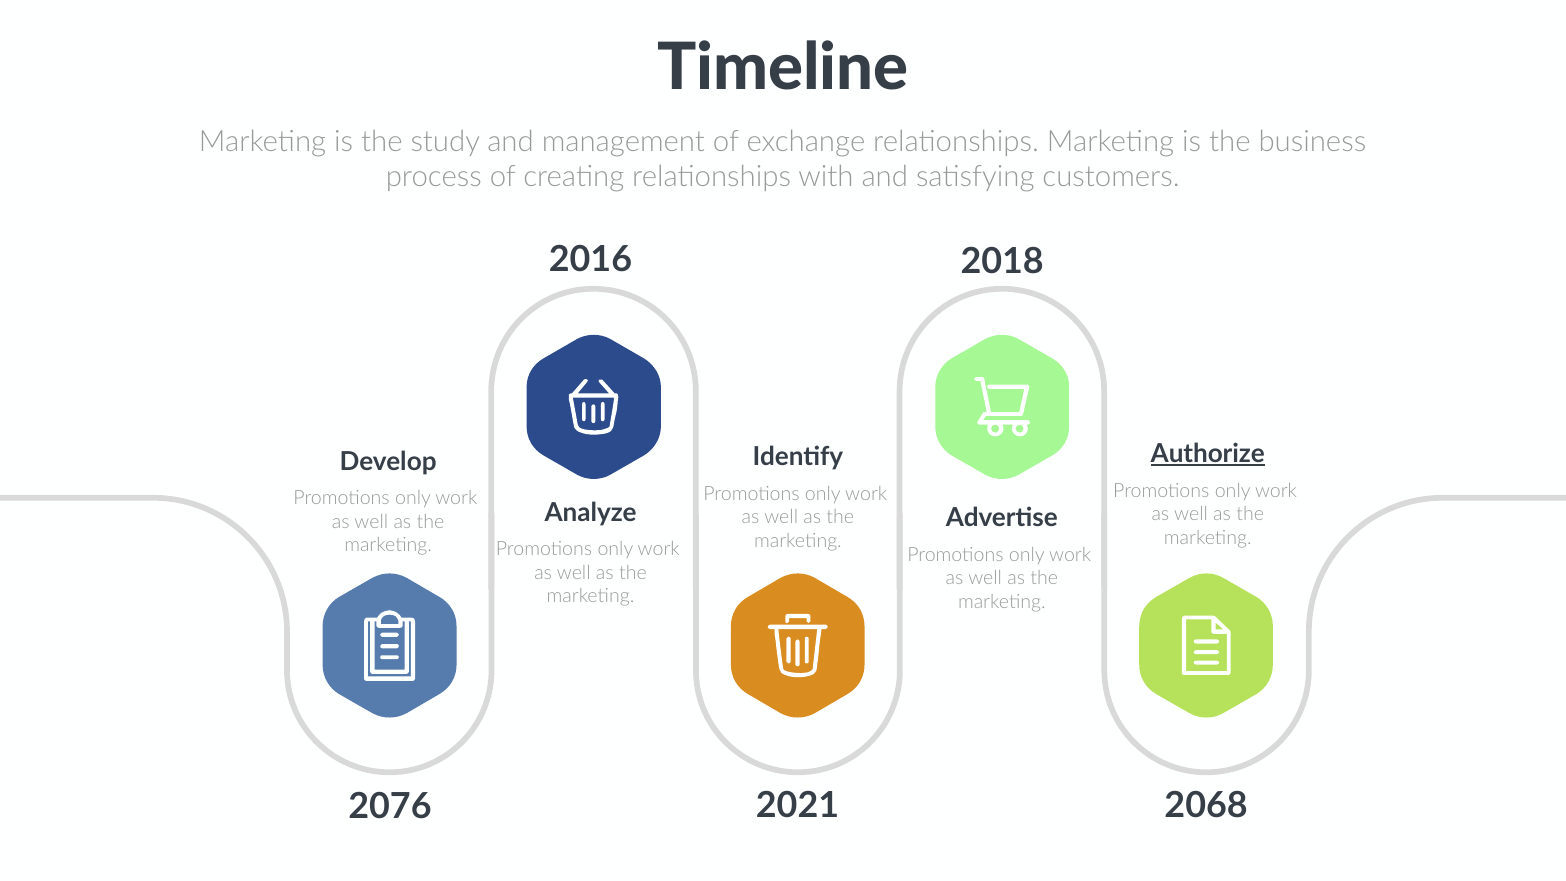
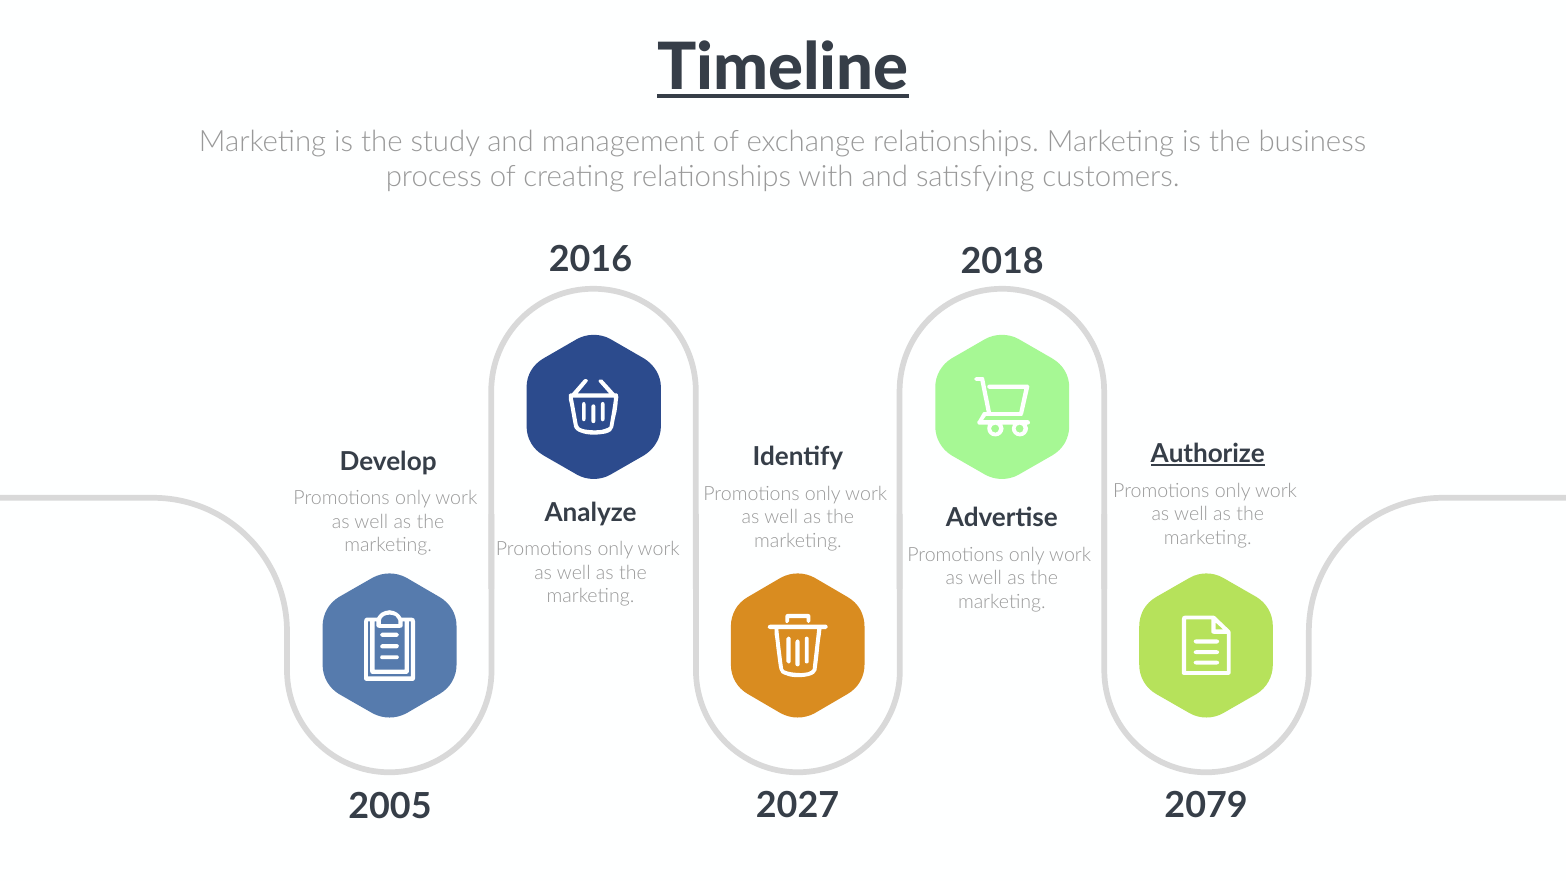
Timeline underline: none -> present (783, 68)
2021: 2021 -> 2027 (798, 806)
2068: 2068 -> 2079 (1206, 806)
2076: 2076 -> 2005 (390, 806)
